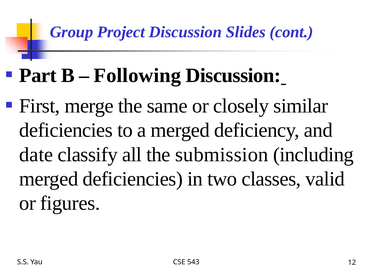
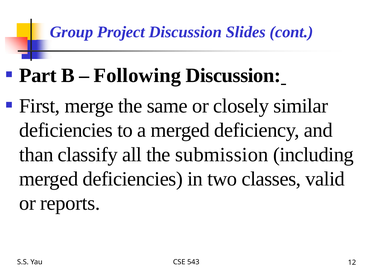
date: date -> than (36, 155)
figures: figures -> reports (70, 204)
